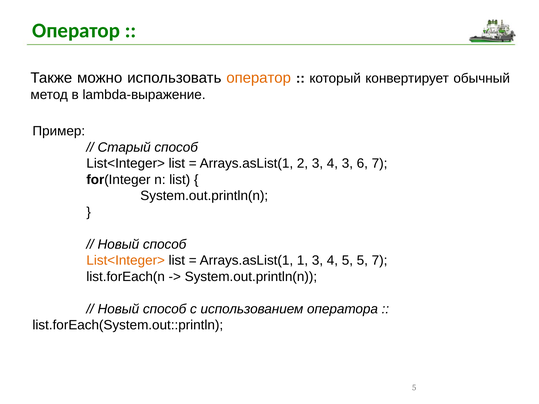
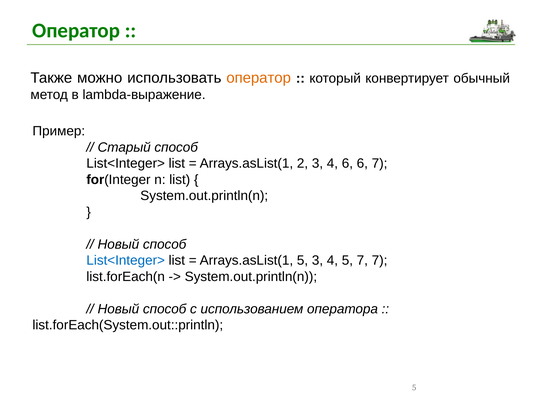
4 3: 3 -> 6 (347, 164)
List<Integer> colour: orange -> blue (126, 261)
Arrays.asList(1 1: 1 -> 5 (302, 261)
5 5: 5 -> 7 (362, 261)
